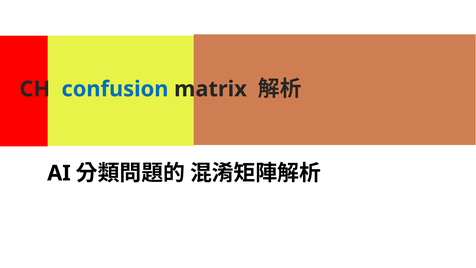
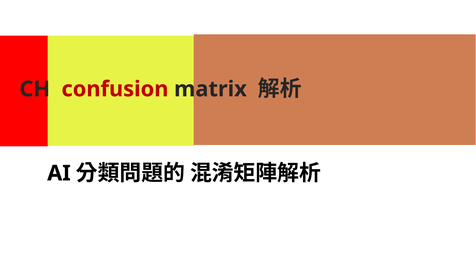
confusion colour: blue -> red (115, 89)
